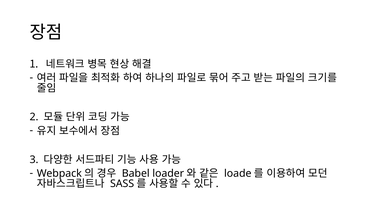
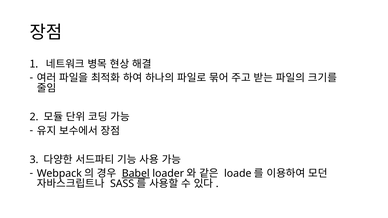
Babel underline: none -> present (136, 174)
